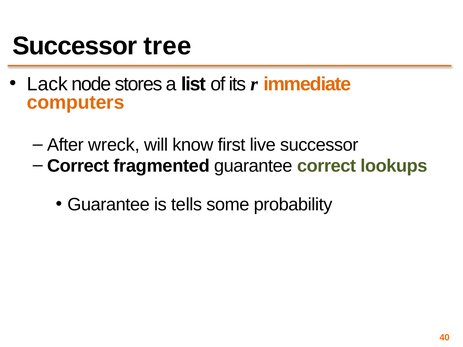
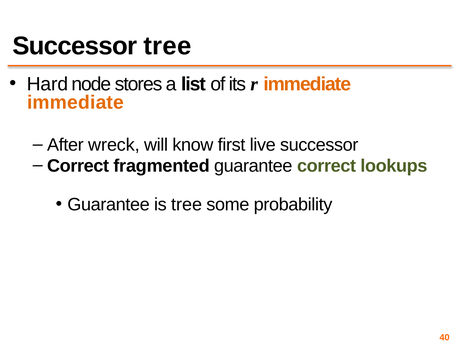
Lack: Lack -> Hard (48, 84)
computers: computers -> immediate (75, 103)
is tells: tells -> tree (187, 205)
